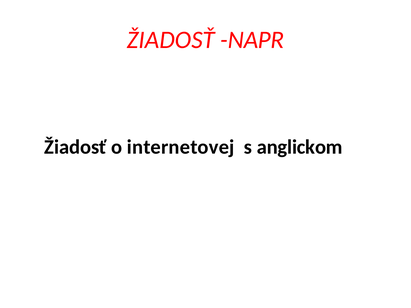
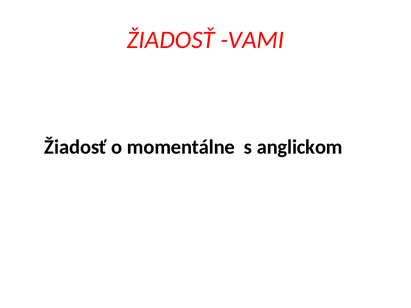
NAPR: NAPR -> VAMI (252, 40)
internetovej: internetovej -> momentálne (181, 147)
